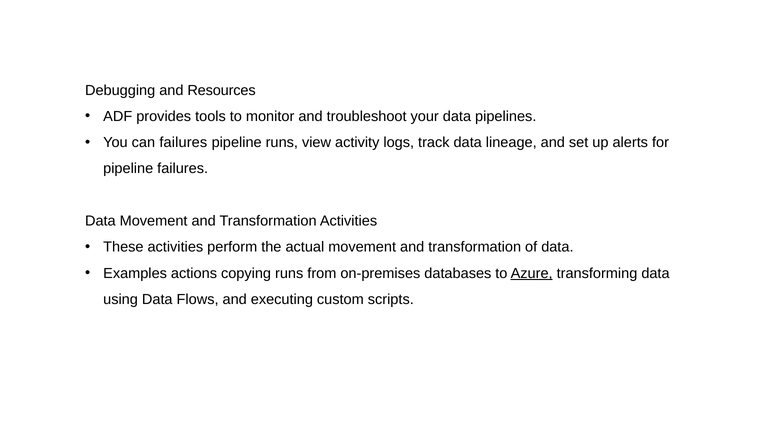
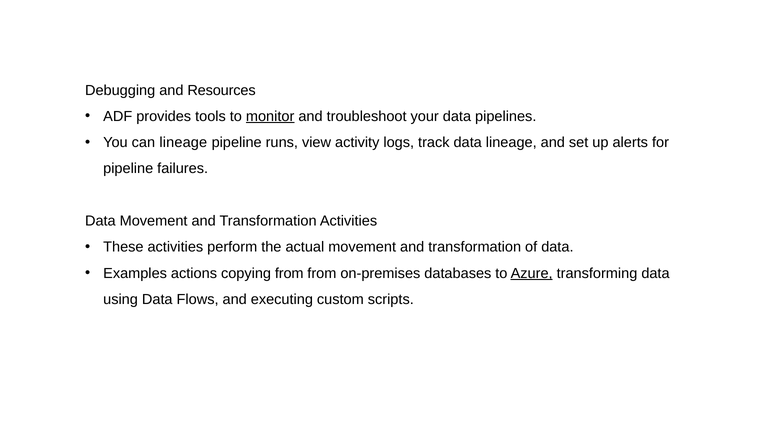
monitor underline: none -> present (270, 116)
can failures: failures -> lineage (183, 143)
copying runs: runs -> from (289, 273)
